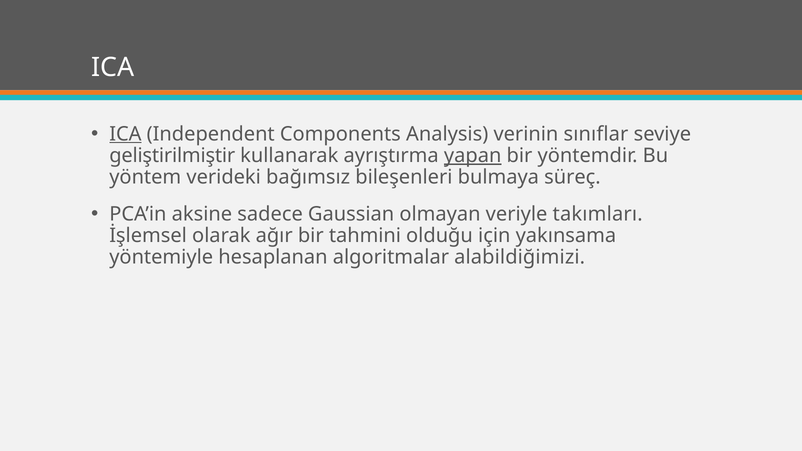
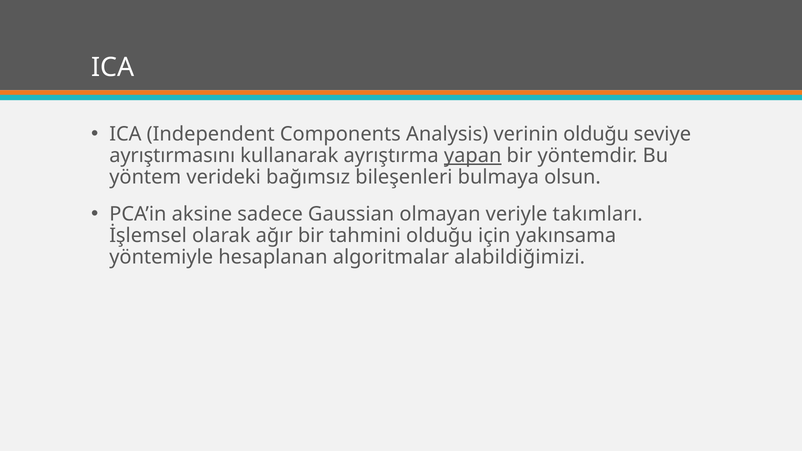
ICA underline: present -> none (125, 134)
verinin sınıflar: sınıflar -> olduğu (596, 134)
geliştirilmiştir: geliştirilmiştir -> ayrıştırmasını (172, 156)
süreç: süreç -> olsun (572, 177)
